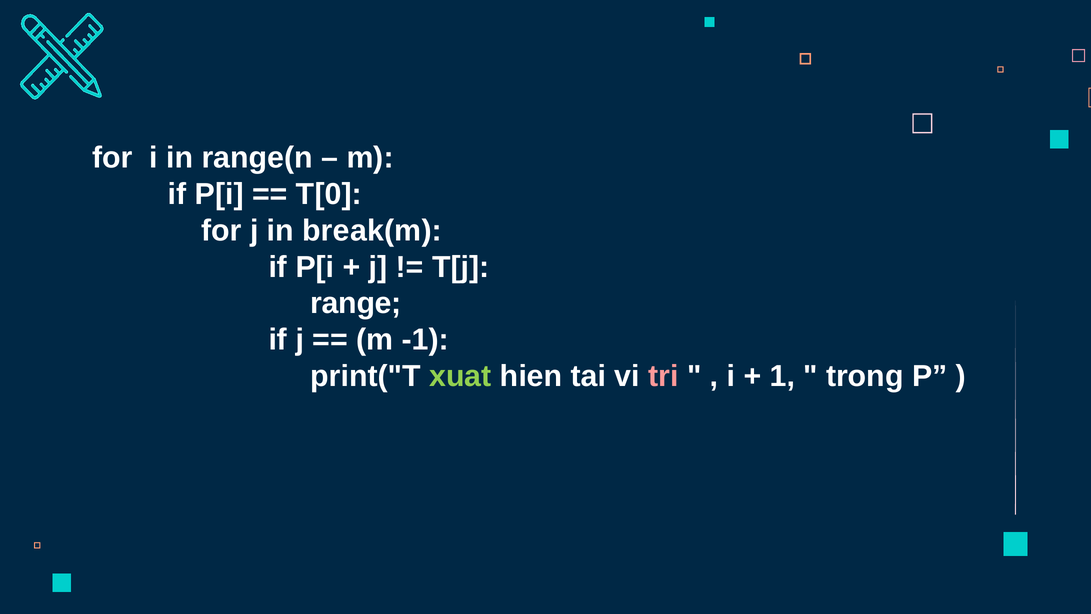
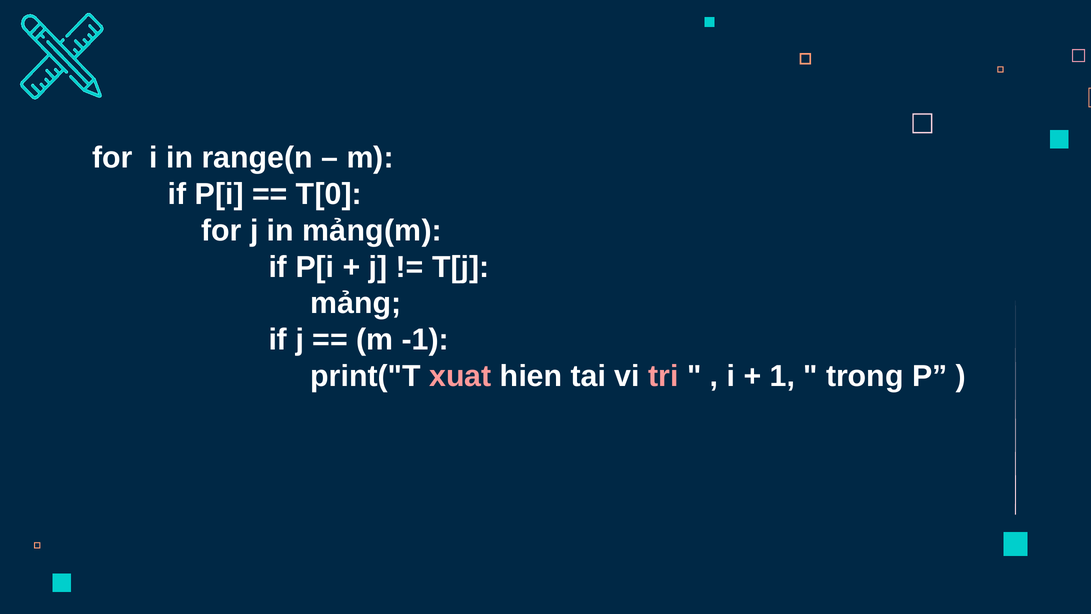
break(m: break(m -> mảng(m (372, 230)
range: range -> mảng (356, 303)
xuat colour: light green -> pink (460, 376)
